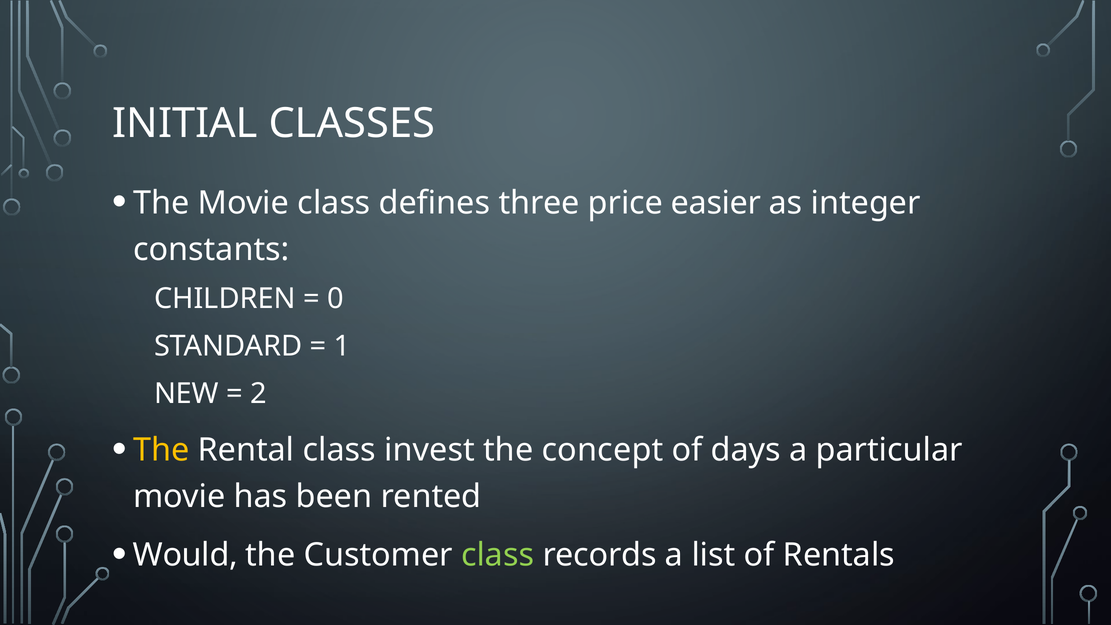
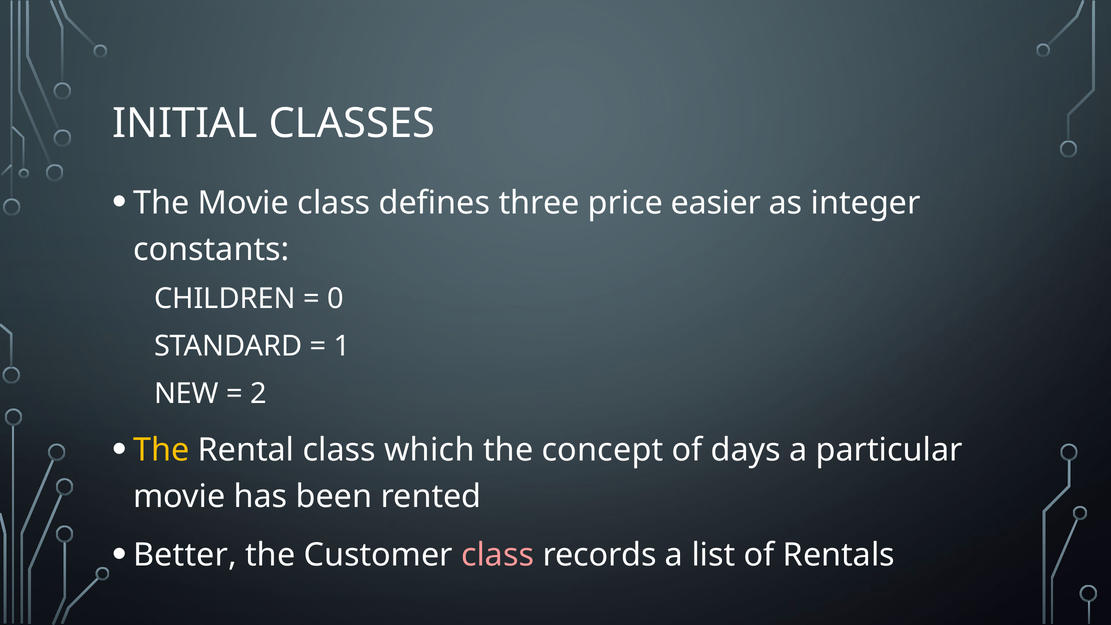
invest: invest -> which (429, 450)
Would: Would -> Better (185, 555)
class colour: light green -> pink (498, 555)
